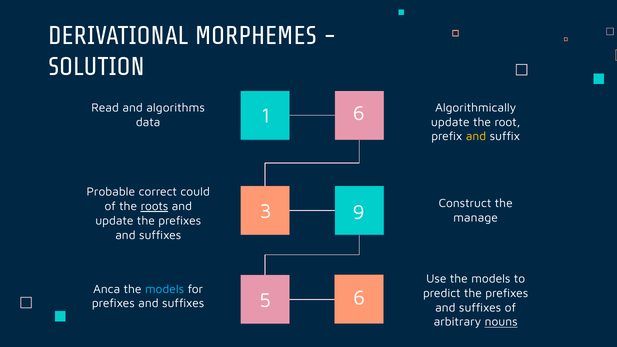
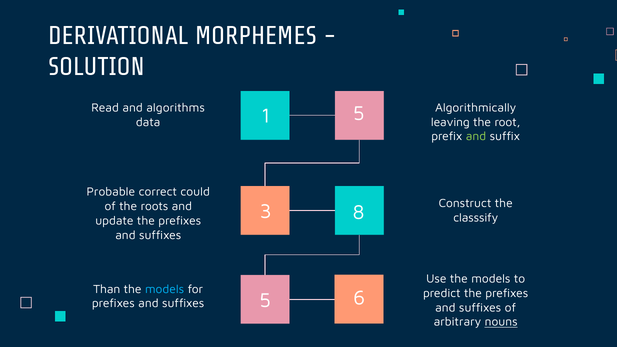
1 6: 6 -> 5 (359, 113)
update: update -> leaving (450, 122)
and colour: yellow -> light green (476, 137)
roots underline: present -> none (154, 206)
9: 9 -> 8 (359, 212)
manage: manage -> classsify (476, 218)
Anca: Anca -> Than (107, 289)
